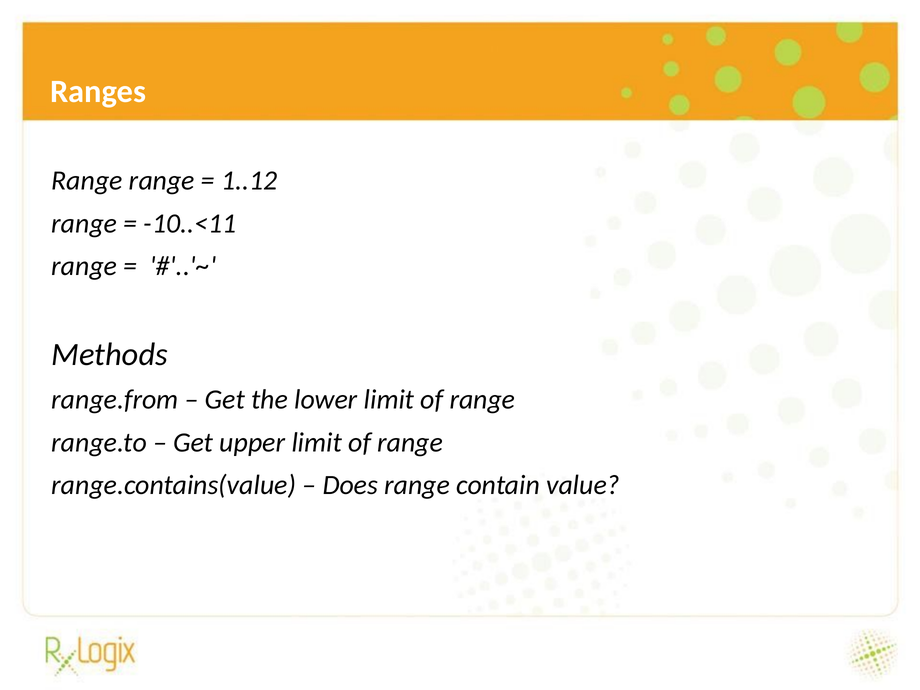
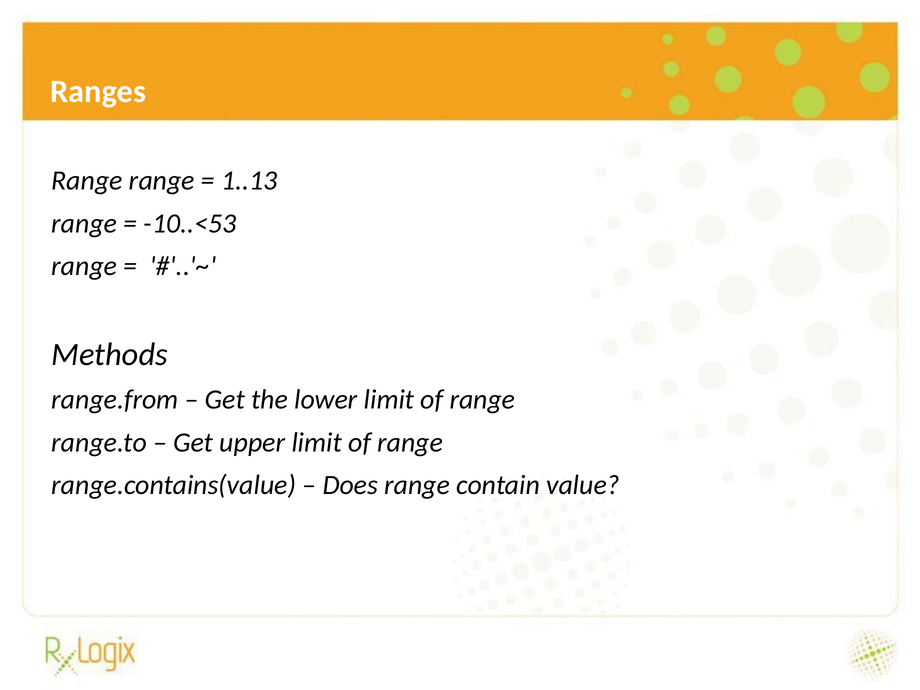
1..12: 1..12 -> 1..13 (249, 181)
-10..<11: -10..<11 -> -10..<53 (190, 224)
